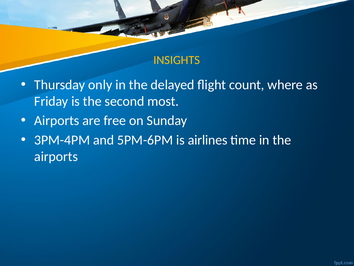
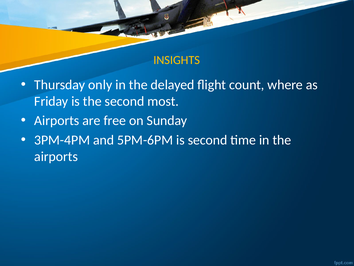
is airlines: airlines -> second (208, 140)
